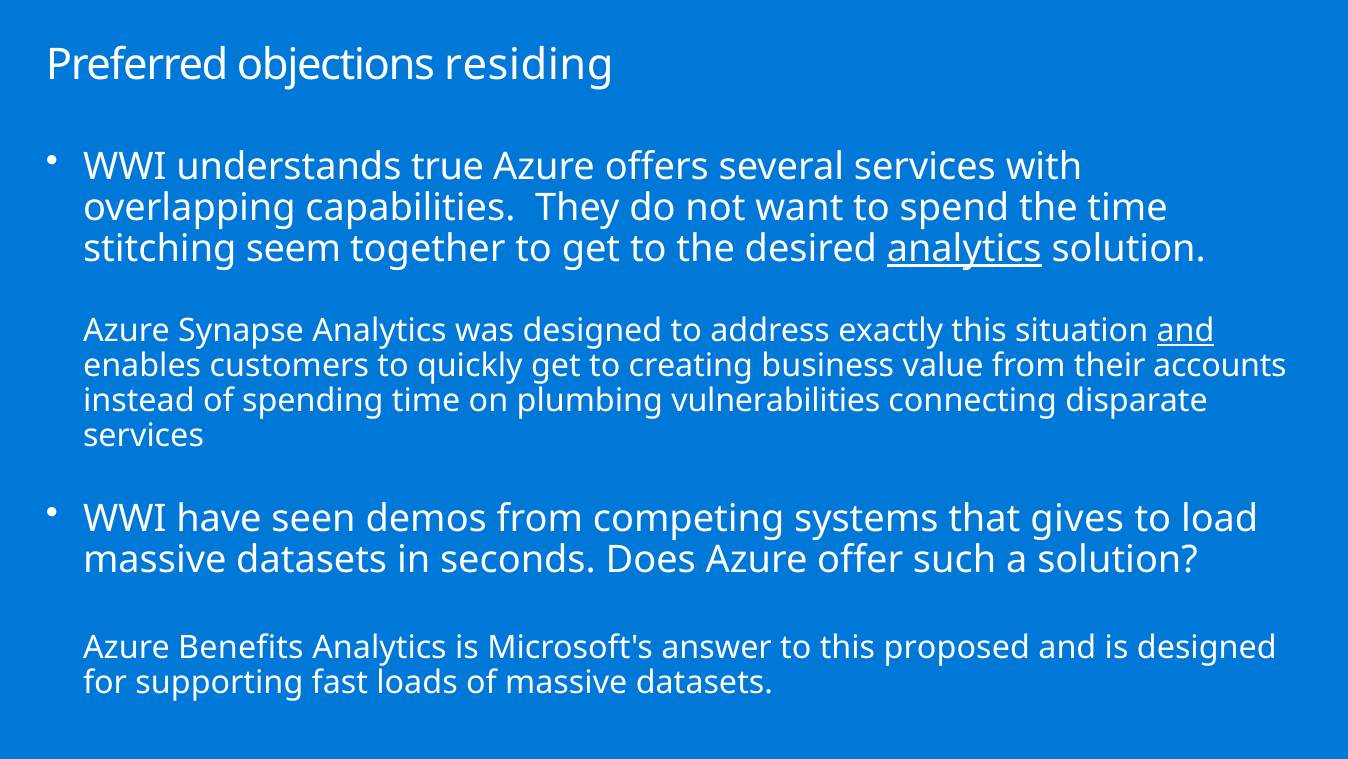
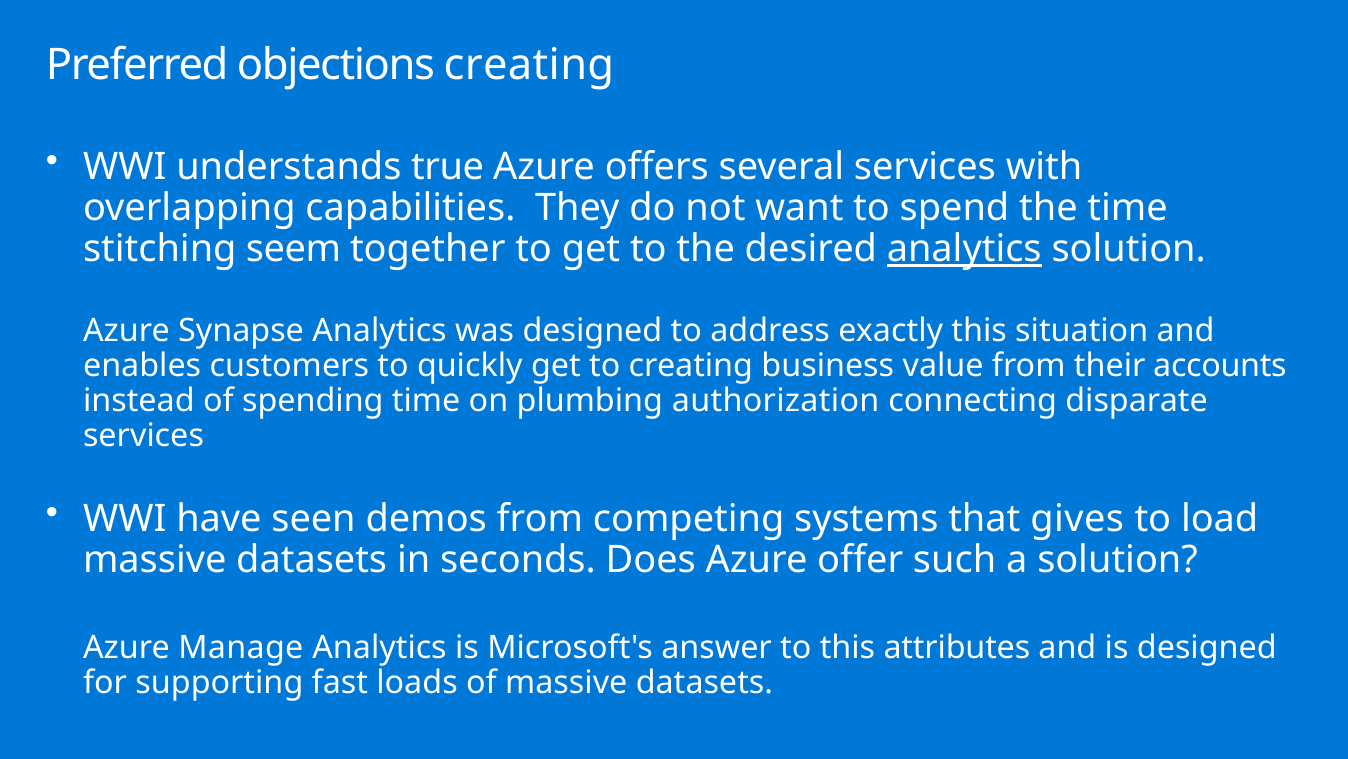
objections residing: residing -> creating (529, 65)
and underline: present -> none (1186, 331)
vulnerabilities: vulnerabilities -> authorization (776, 401)
Benefits: Benefits -> Manage (241, 647)
proposed: proposed -> attributes (957, 647)
